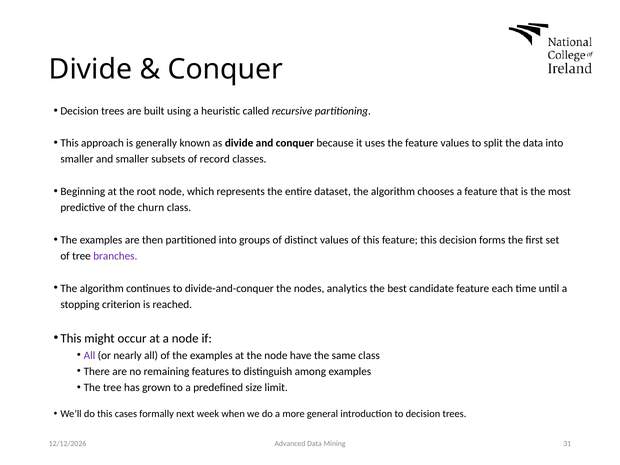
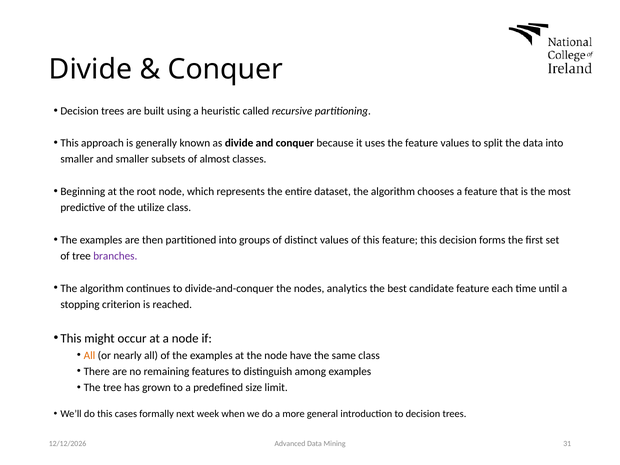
record: record -> almost (215, 159)
churn: churn -> utilize (151, 208)
All colour: purple -> orange (89, 355)
